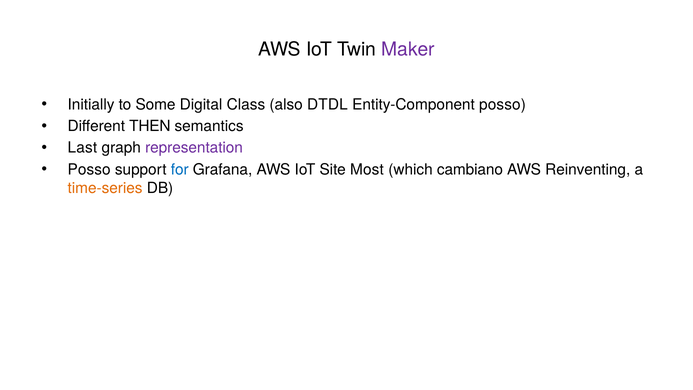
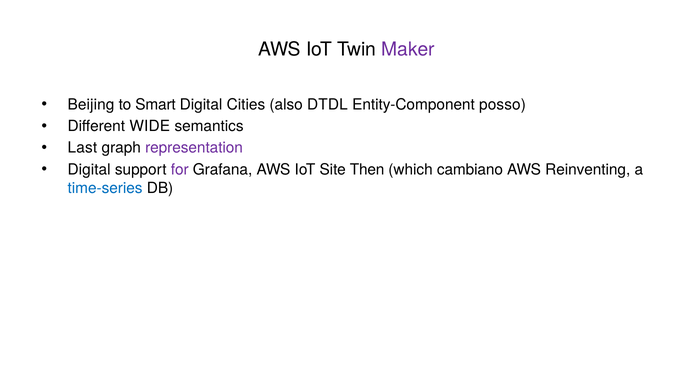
Initially: Initially -> Beijing (91, 105)
Some: Some -> Smart (156, 105)
Class: Class -> Cities (246, 105)
THEN: THEN -> WIDE (150, 126)
Posso: Posso -> Digital (89, 169)
for colour: blue -> purple (180, 169)
Most: Most -> Then (367, 169)
time-series colour: orange -> blue (105, 188)
